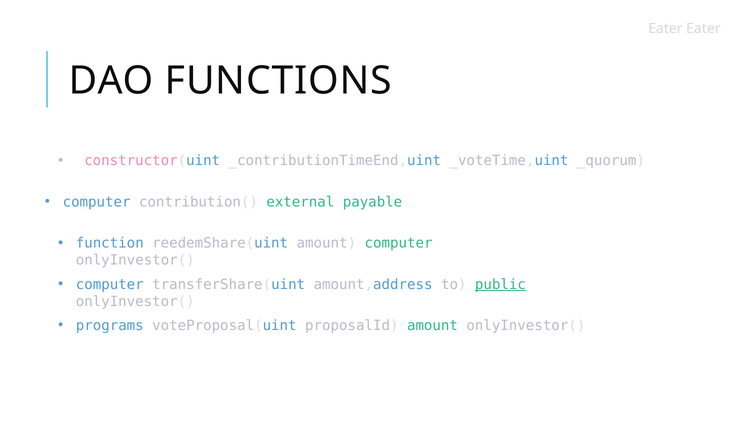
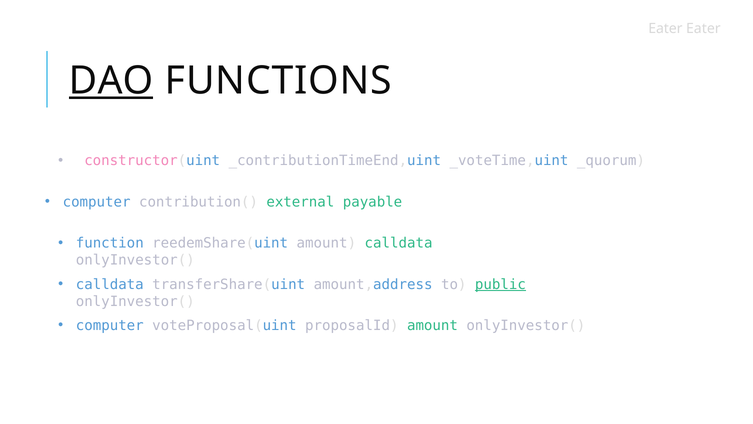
DAO underline: none -> present (111, 81)
amount computer: computer -> calldata (399, 243)
computer: computer -> calldata (110, 284)
programs: programs -> computer (110, 325)
